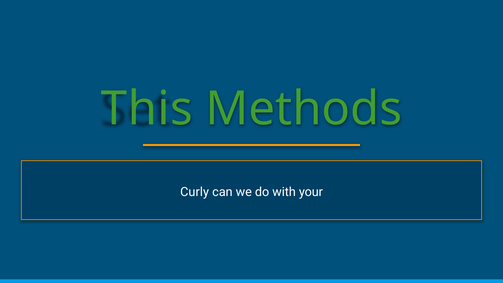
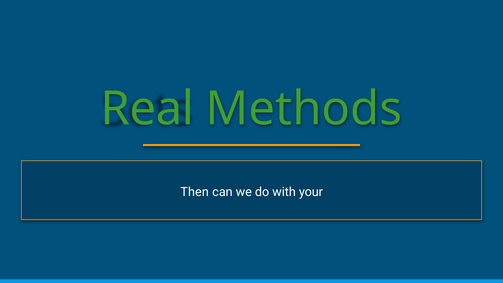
This: This -> Real (147, 109)
Curly: Curly -> Then (195, 192)
